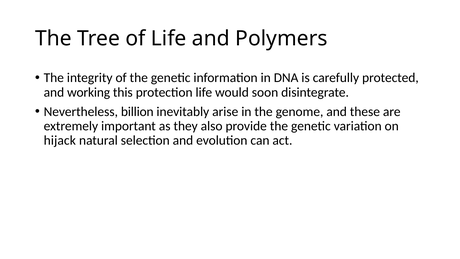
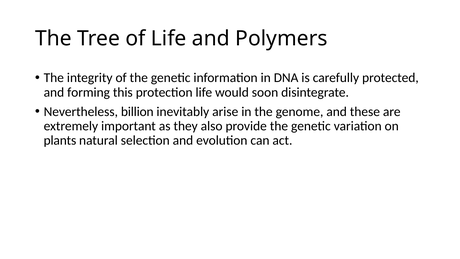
working: working -> forming (89, 92)
hijack: hijack -> plants (60, 140)
